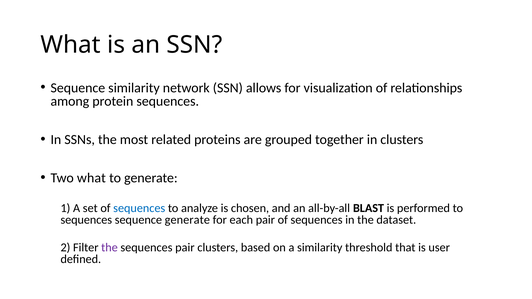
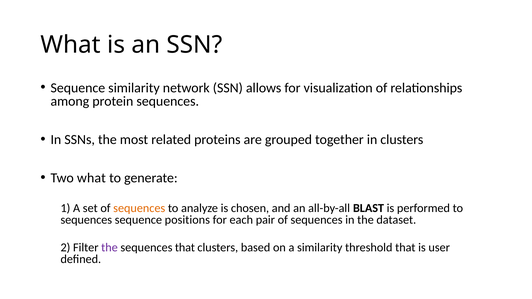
sequences colour: blue -> orange (139, 208)
sequence generate: generate -> positions (187, 220)
sequences pair: pair -> that (185, 248)
